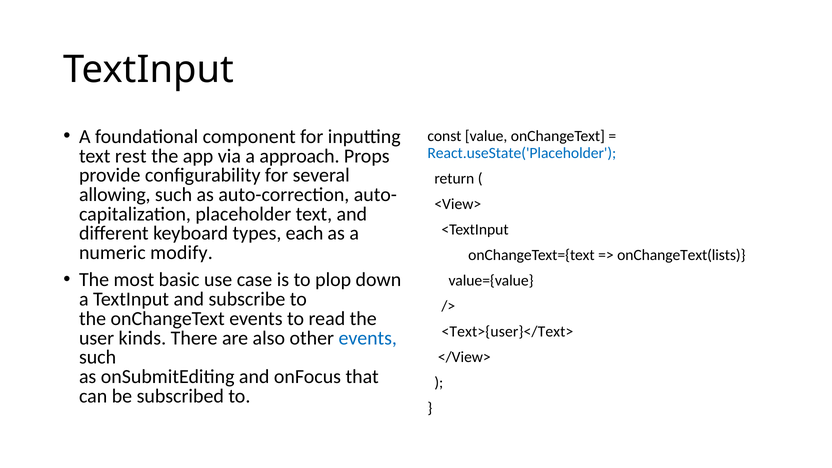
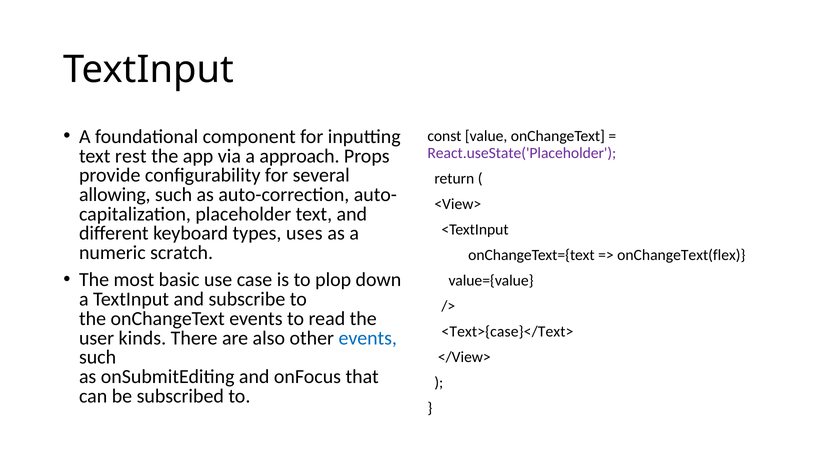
React.useState('Placeholder colour: blue -> purple (522, 153)
each: each -> uses (304, 233)
modify: modify -> scratch (182, 253)
onChangeText(lists: onChangeText(lists -> onChangeText(flex (681, 255)
<Text>{user}</Text>: <Text>{user}</Text> -> <Text>{case}</Text> (507, 332)
